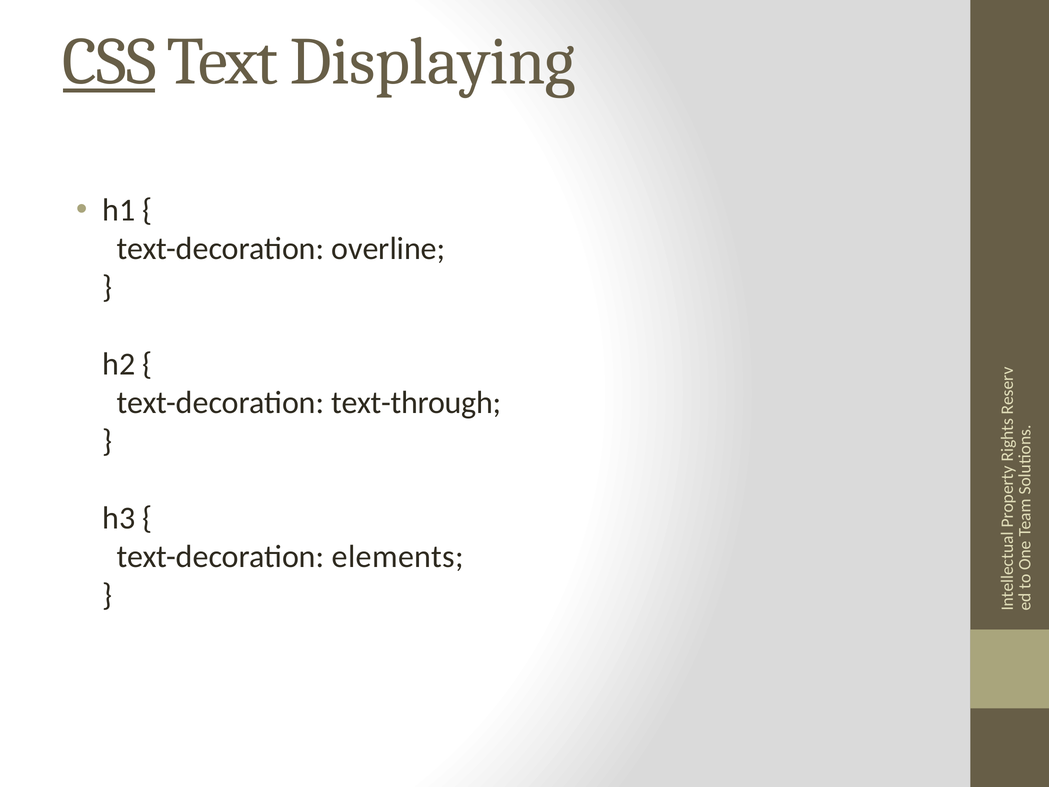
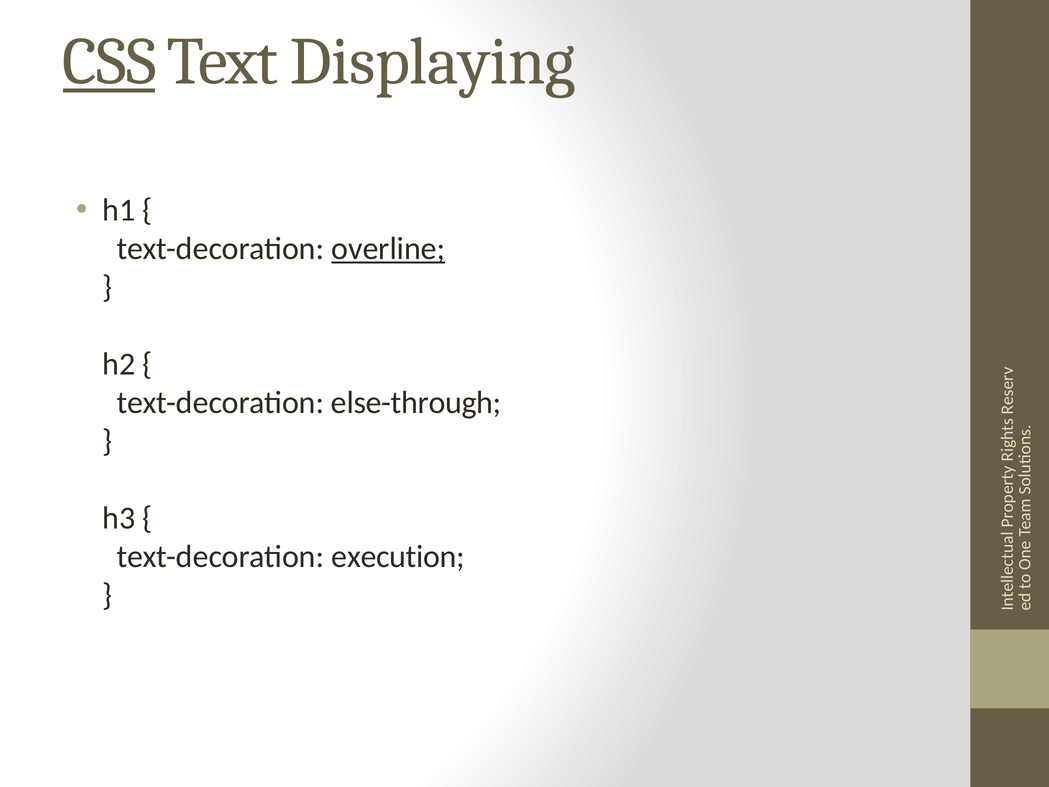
overline underline: none -> present (388, 249)
text-through: text-through -> else-through (416, 403)
elements: elements -> execution (398, 556)
